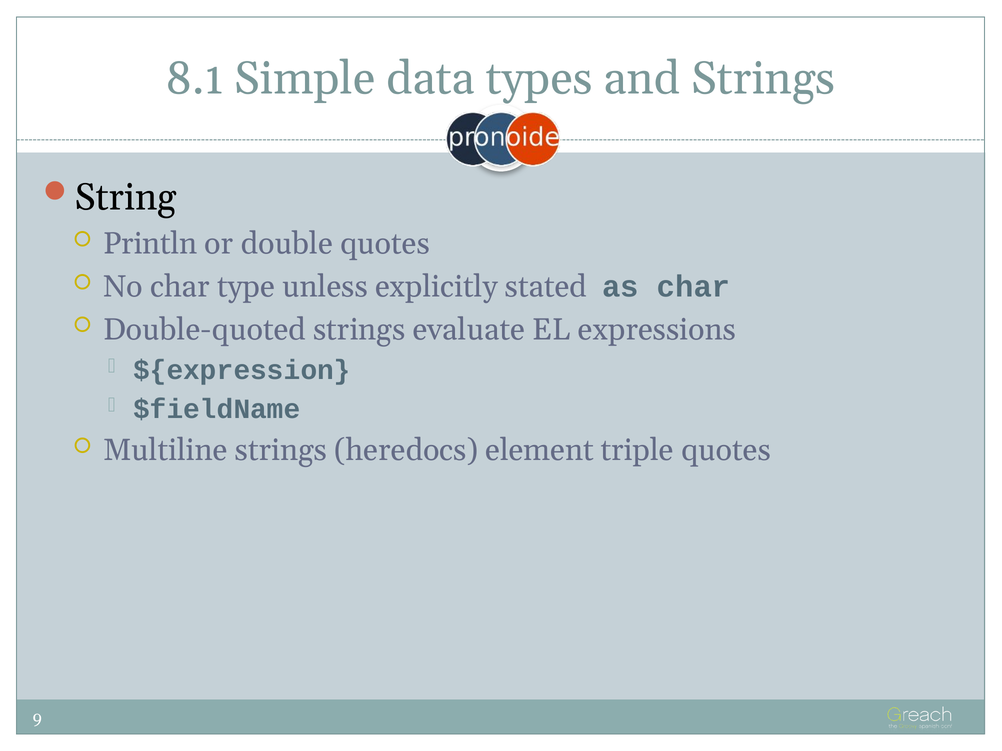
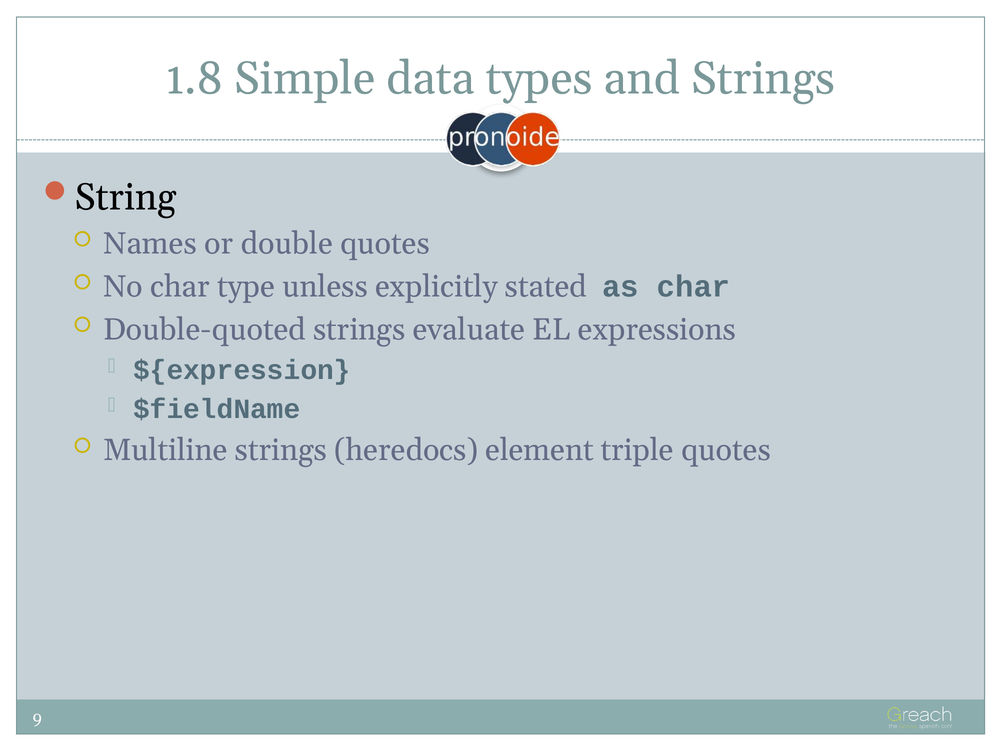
8.1: 8.1 -> 1.8 (194, 79)
Println: Println -> Names (150, 244)
